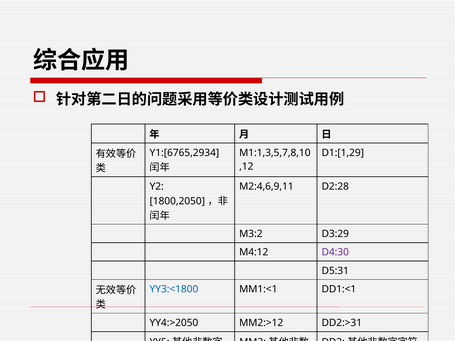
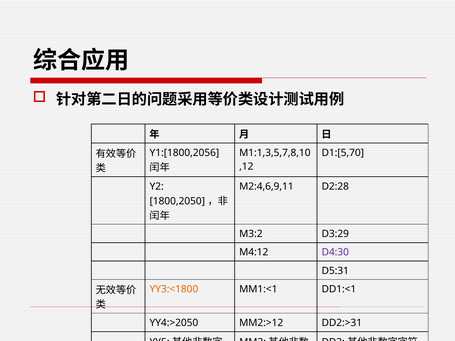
Y1:[6765,2934: Y1:[6765,2934 -> Y1:[1800,2056 (184, 153)
D1:[1,29: D1:[1,29 -> D1:[5,70 (343, 153)
YY3:<1800 colour: blue -> orange (174, 289)
